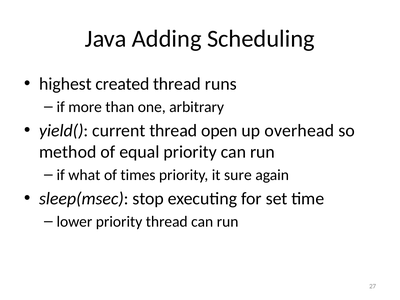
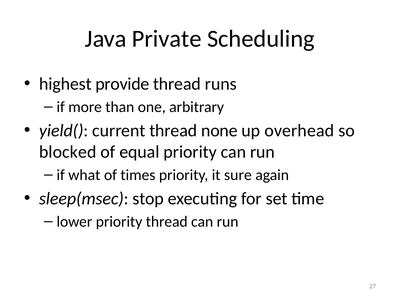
Adding: Adding -> Private (167, 39)
created: created -> provide (122, 84)
open: open -> none (219, 131)
method: method -> blocked (68, 152)
